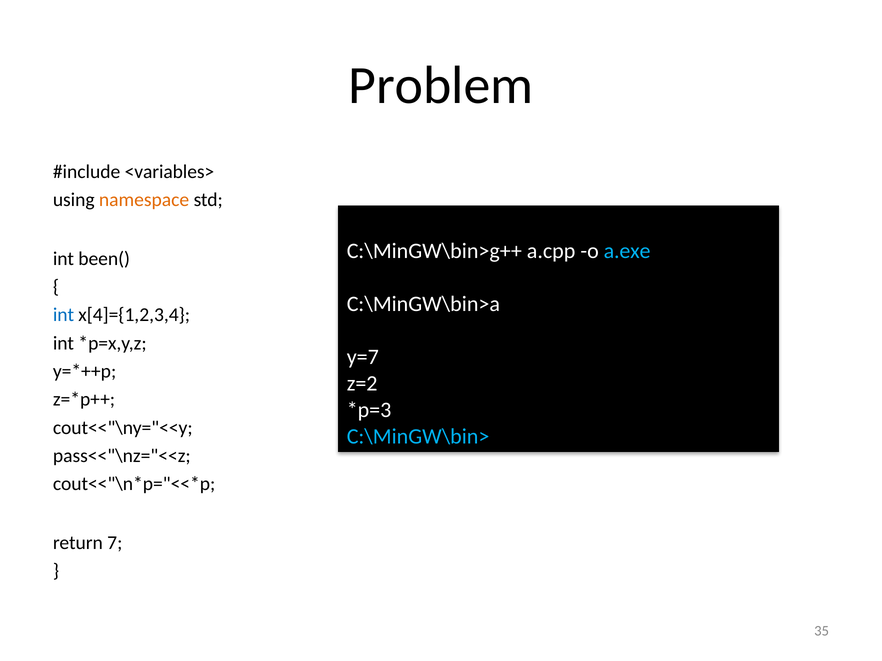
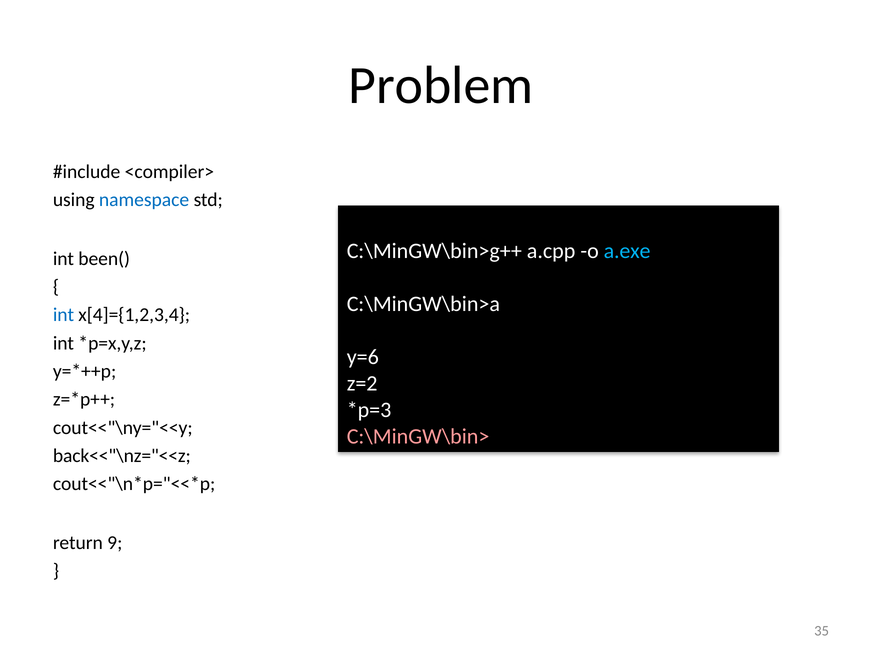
<variables>: <variables> -> <compiler> (169, 172)
namespace colour: orange -> blue (144, 200)
y=7: y=7 -> y=6 (363, 357)
C:\MinGW\bin> colour: light blue -> pink (418, 437)
pass<<"\nz="<<z: pass<<"\nz="<<z -> back<<"\nz="<<z (122, 456)
7: 7 -> 9 (115, 543)
